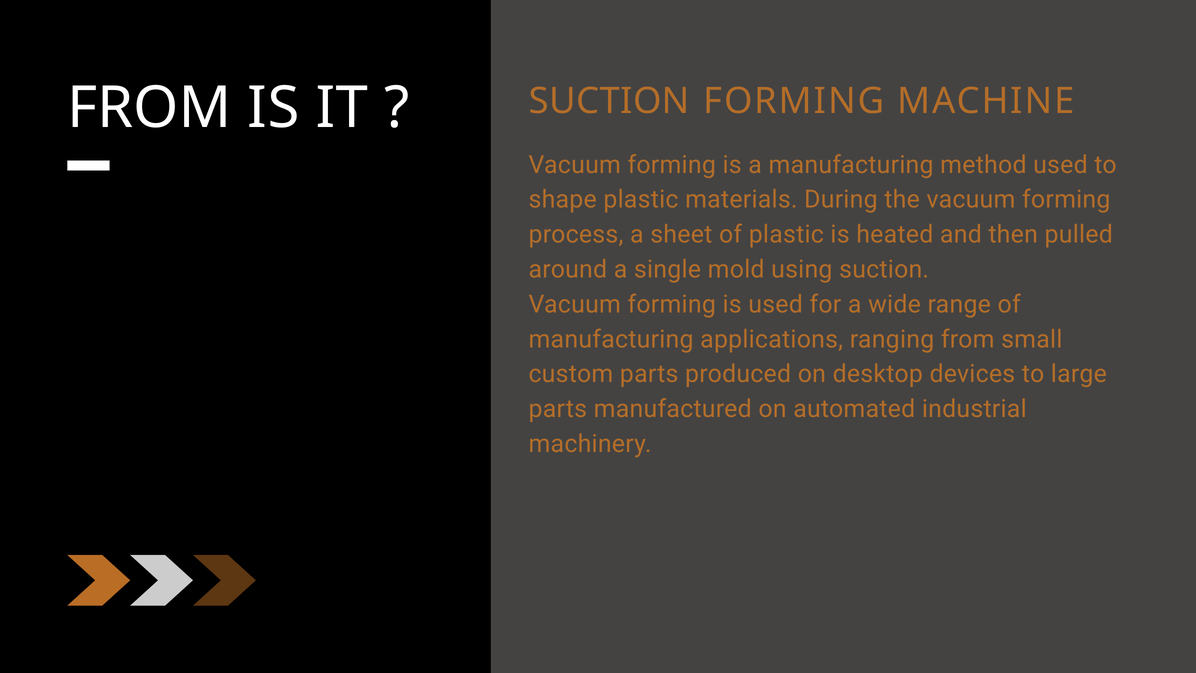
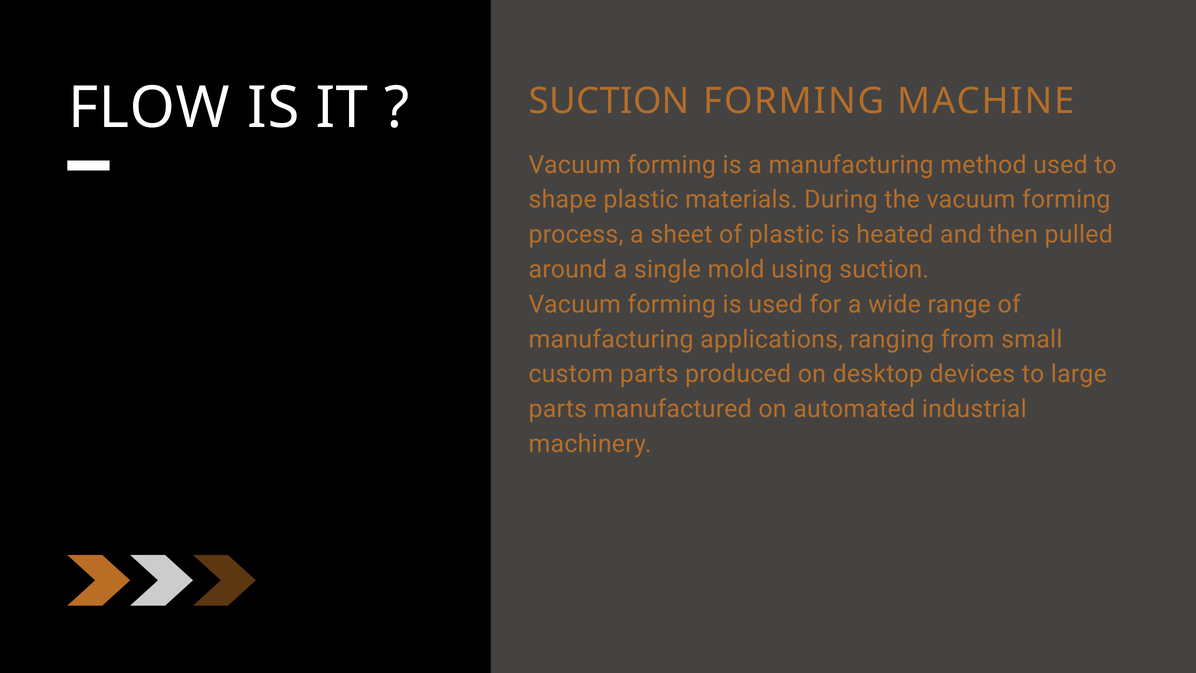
FROM: FROM -> FLOW (149, 108)
